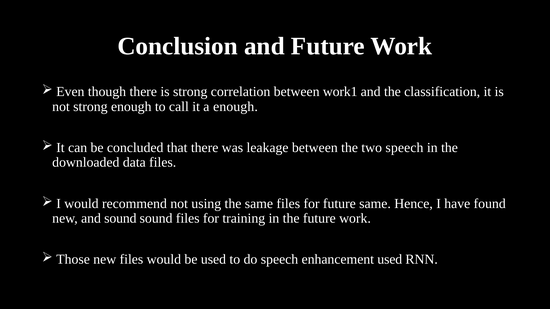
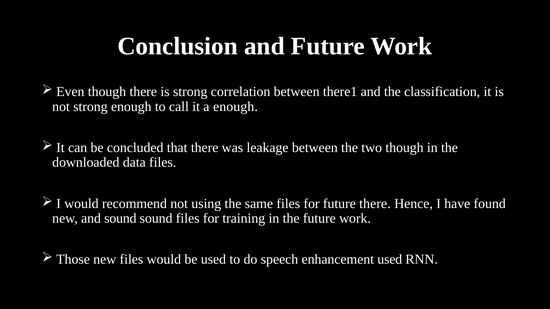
work1: work1 -> there1 (340, 92)
two speech: speech -> though (405, 148)
future same: same -> there (375, 204)
